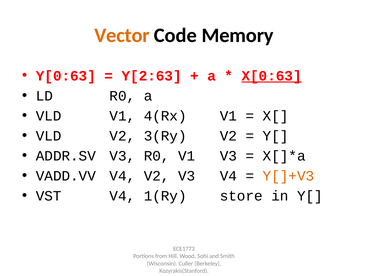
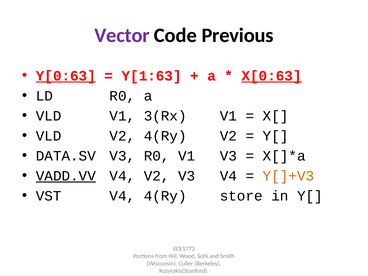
Vector colour: orange -> purple (122, 35)
Memory: Memory -> Previous (238, 35)
Y[0:63 underline: none -> present (66, 76)
Y[2:63: Y[2:63 -> Y[1:63 (152, 76)
4(Rx: 4(Rx -> 3(Rx (165, 116)
V2 3(Ry: 3(Ry -> 4(Ry (165, 136)
ADDR.SV: ADDR.SV -> DATA.SV (66, 156)
VADD.VV underline: none -> present (66, 176)
V4 1(Ry: 1(Ry -> 4(Ry (165, 196)
